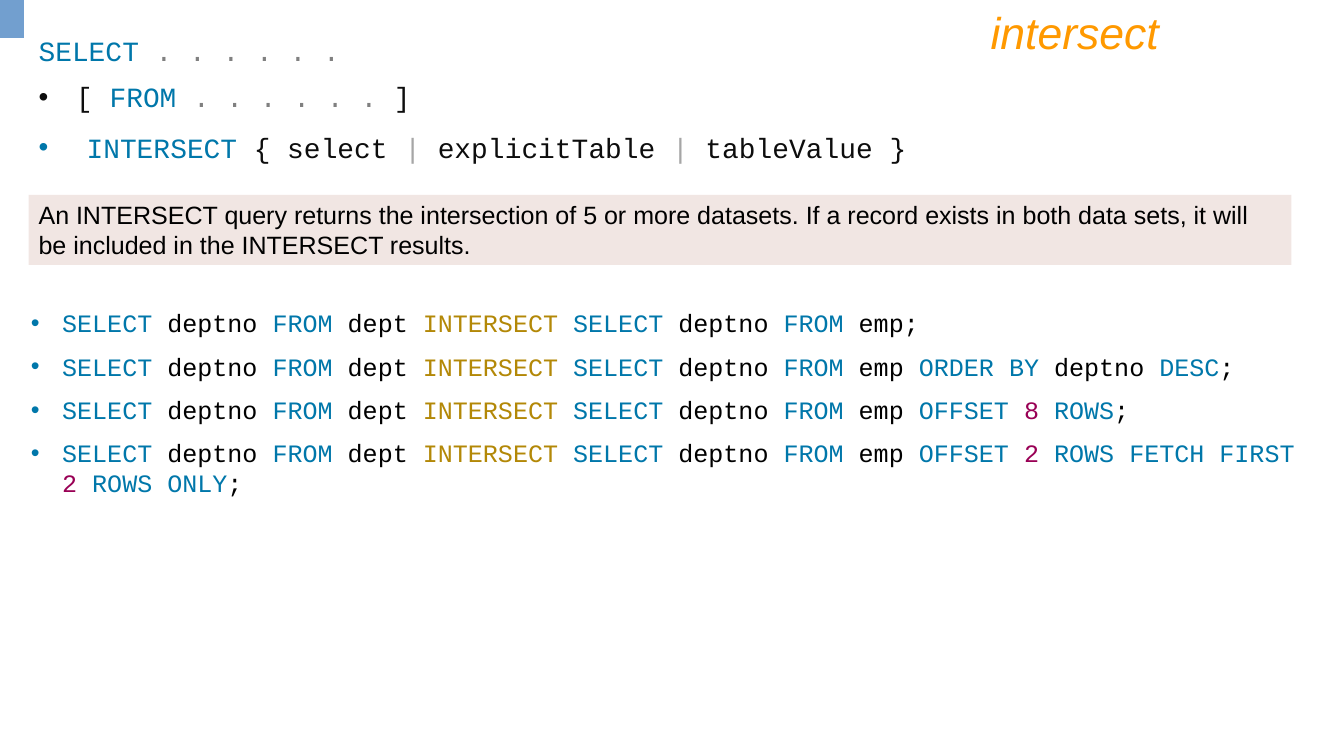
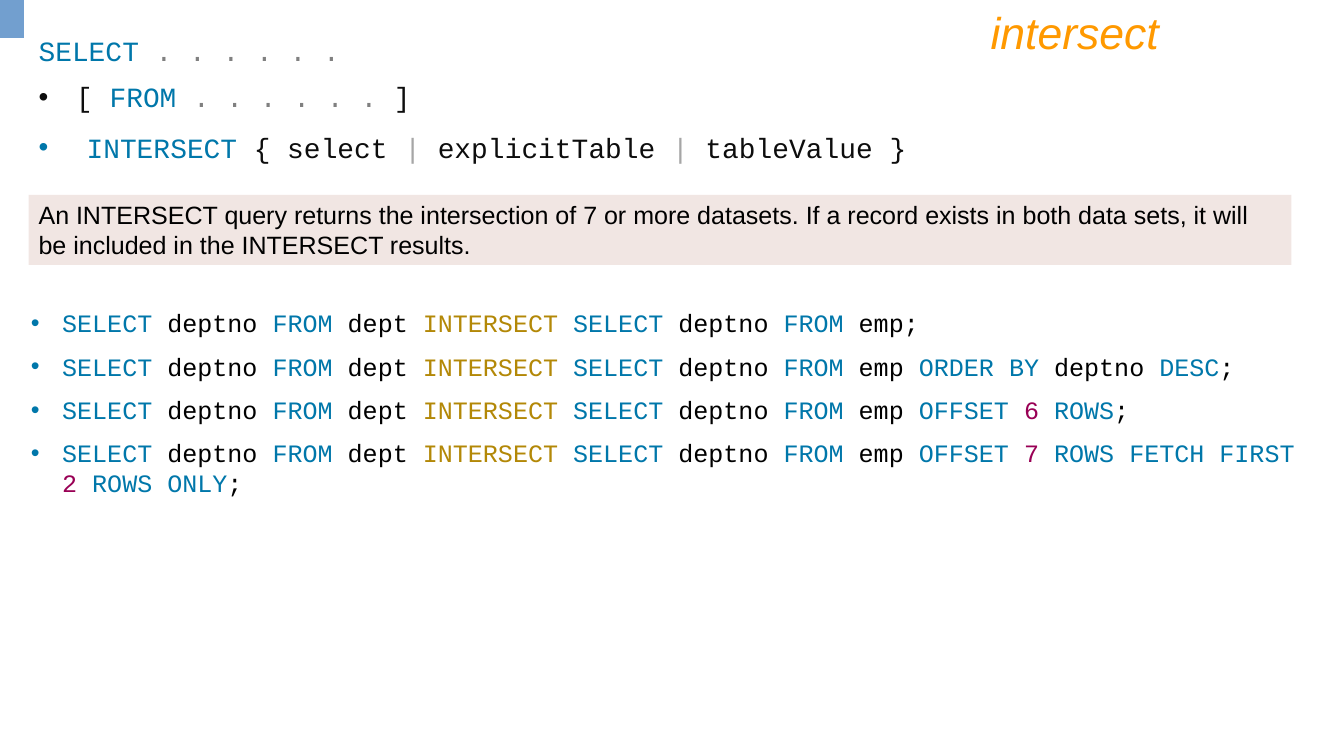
of 5: 5 -> 7 (590, 217)
8: 8 -> 6 (1032, 412)
OFFSET 2: 2 -> 7 (1032, 455)
